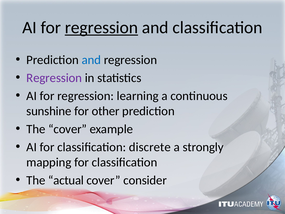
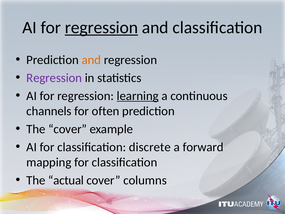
and colour: blue -> orange (91, 60)
learning underline: none -> present (138, 96)
sunshine: sunshine -> channels (49, 111)
other: other -> often (106, 111)
strongly: strongly -> forward (203, 147)
consider: consider -> columns (145, 180)
